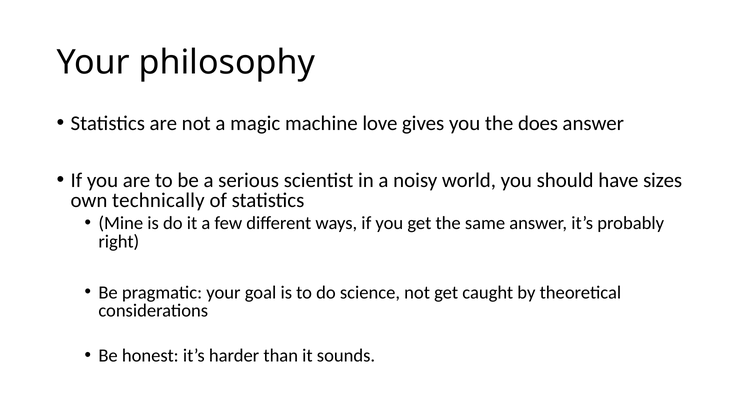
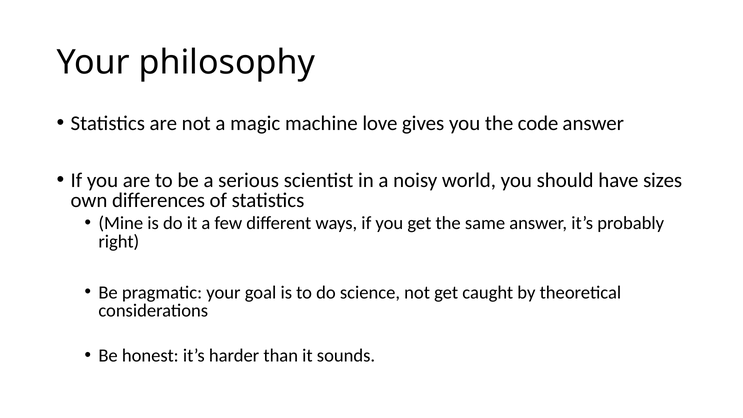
does: does -> code (538, 123)
technically: technically -> differences (159, 201)
